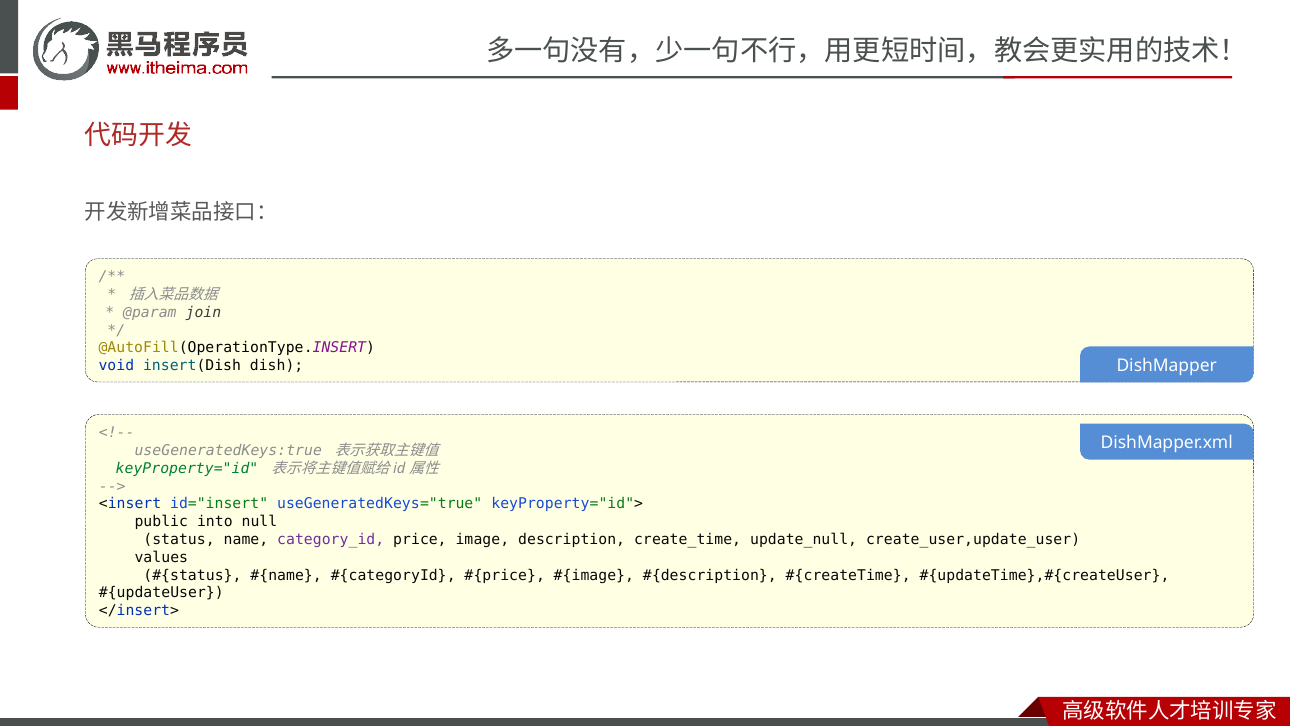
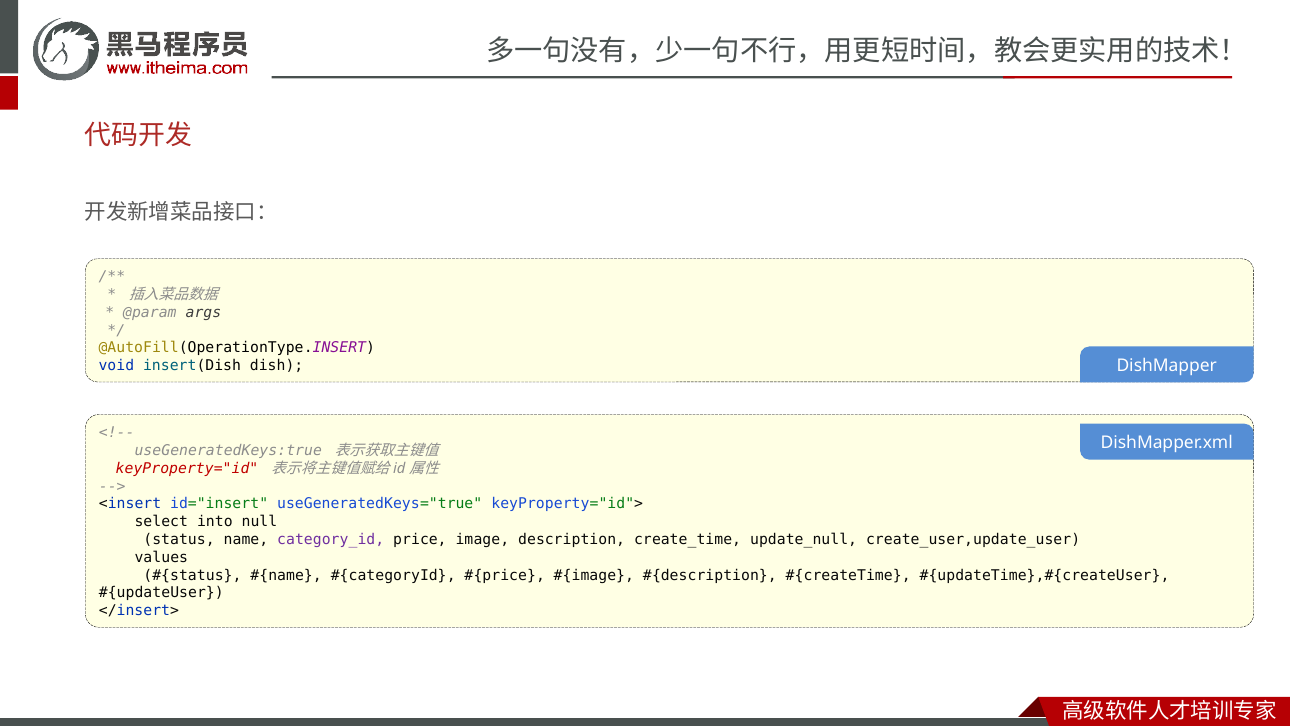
join: join -> args (203, 312)
keyProperty="id colour: green -> red (187, 468)
public: public -> select (161, 522)
